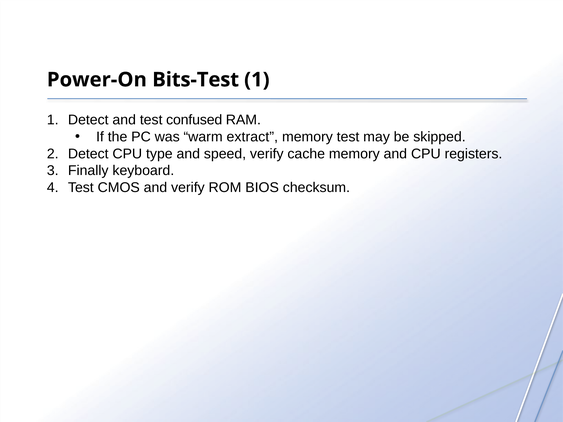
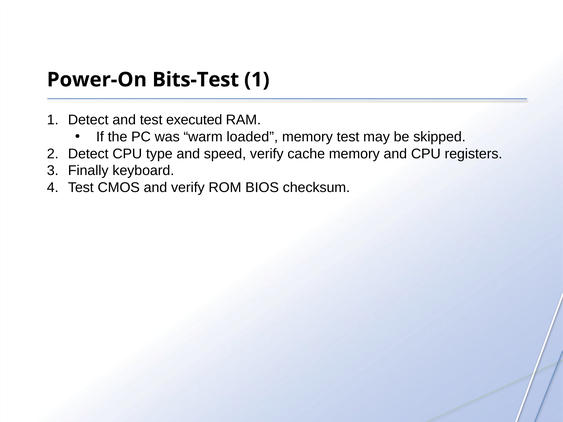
confused: confused -> executed (194, 120)
extract: extract -> loaded (252, 137)
